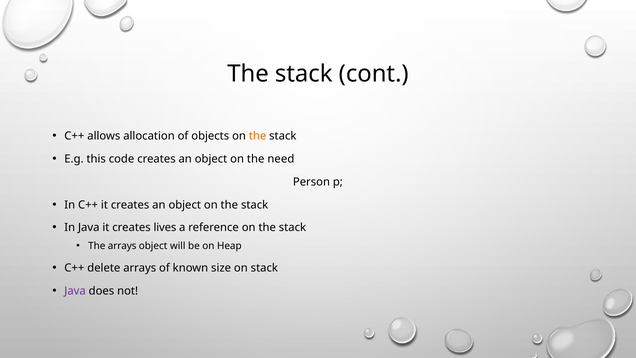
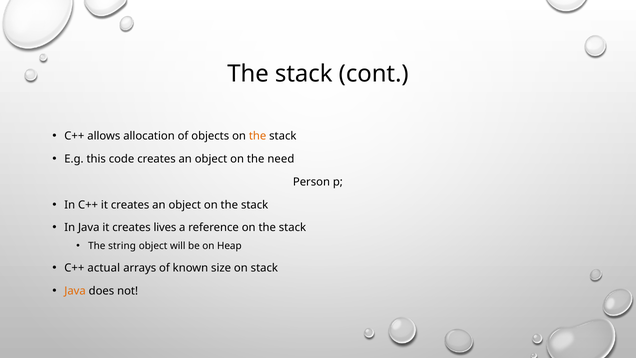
The arrays: arrays -> string (122, 246)
delete: delete -> actual (104, 268)
Java colour: purple -> orange (75, 291)
